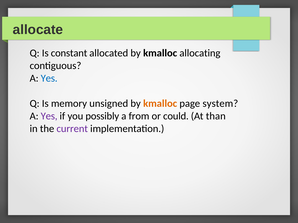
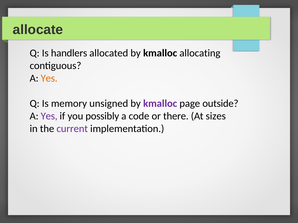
constant: constant -> handlers (69, 53)
Yes colour: blue -> orange (49, 78)
kmalloc colour: orange -> purple (160, 104)
system: system -> outside (220, 104)
from: from -> code (139, 116)
could: could -> there (176, 116)
than: than -> sizes (216, 116)
